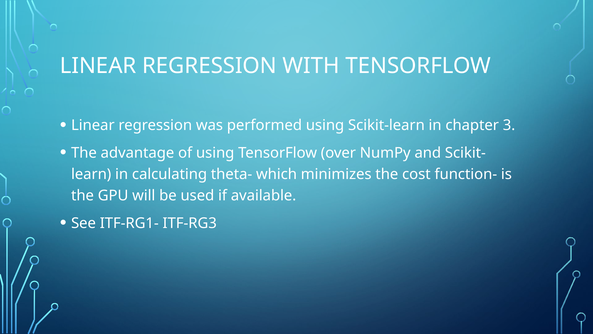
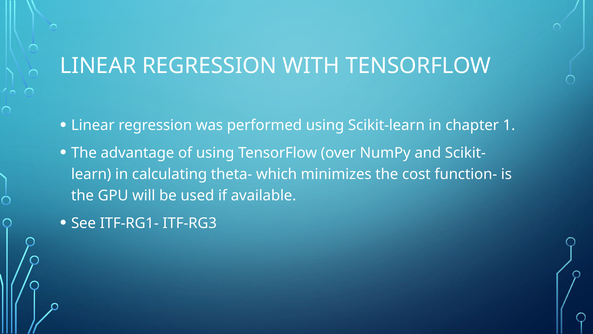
3: 3 -> 1 (509, 125)
